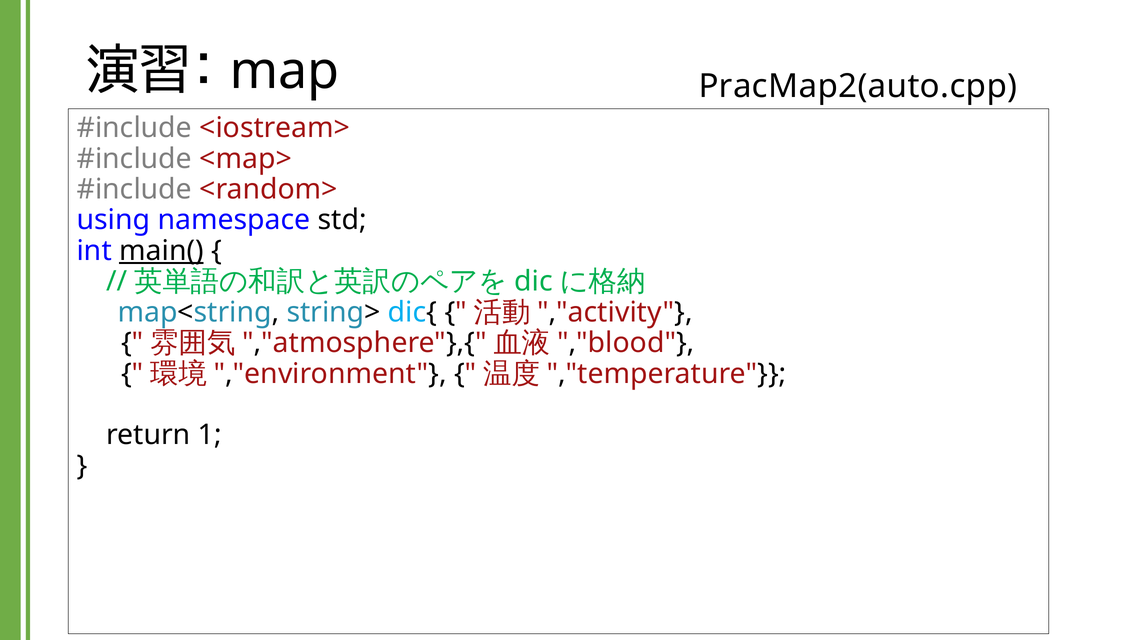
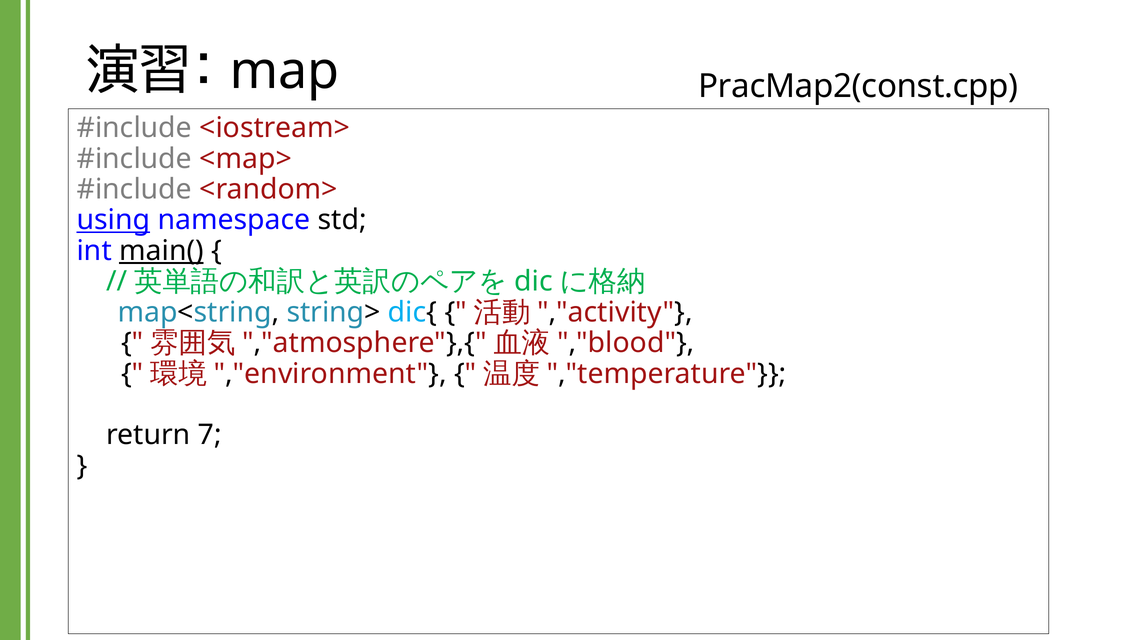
PracMap2(auto.cpp: PracMap2(auto.cpp -> PracMap2(const.cpp (858, 86)
using underline: none -> present (113, 220)
1: 1 -> 7 (210, 435)
